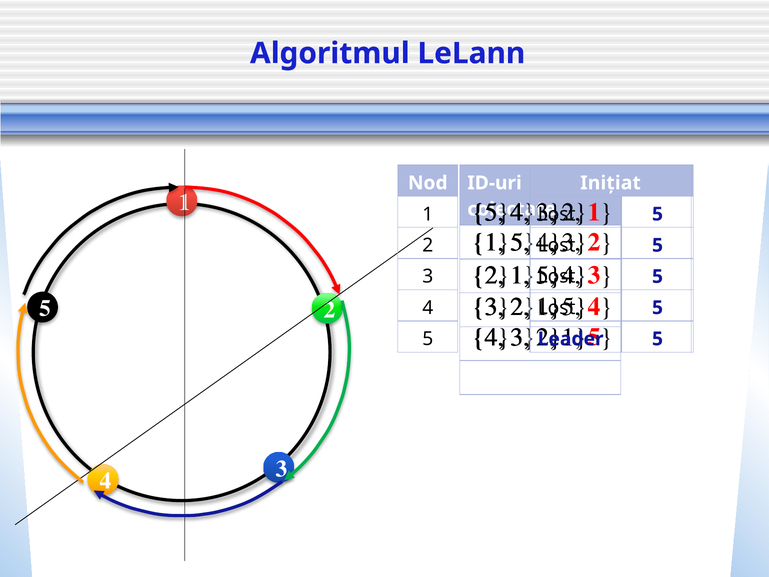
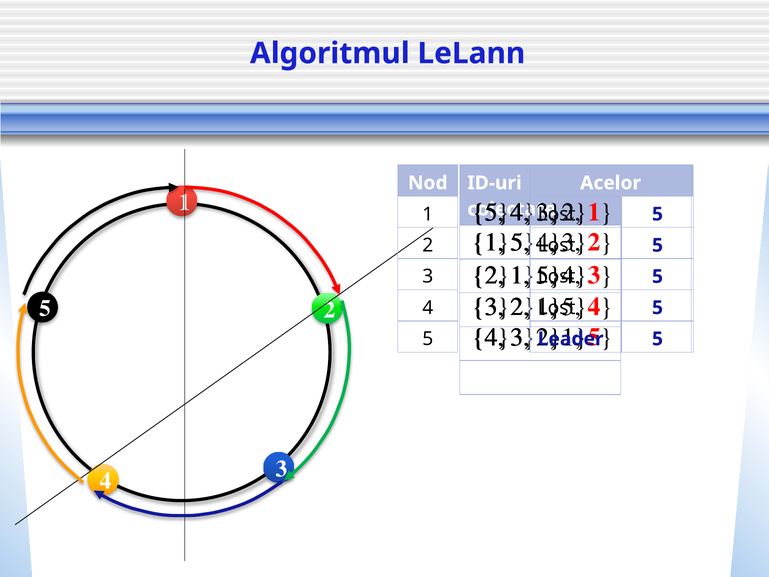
Inițiat: Inițiat -> Acelor (611, 183)
